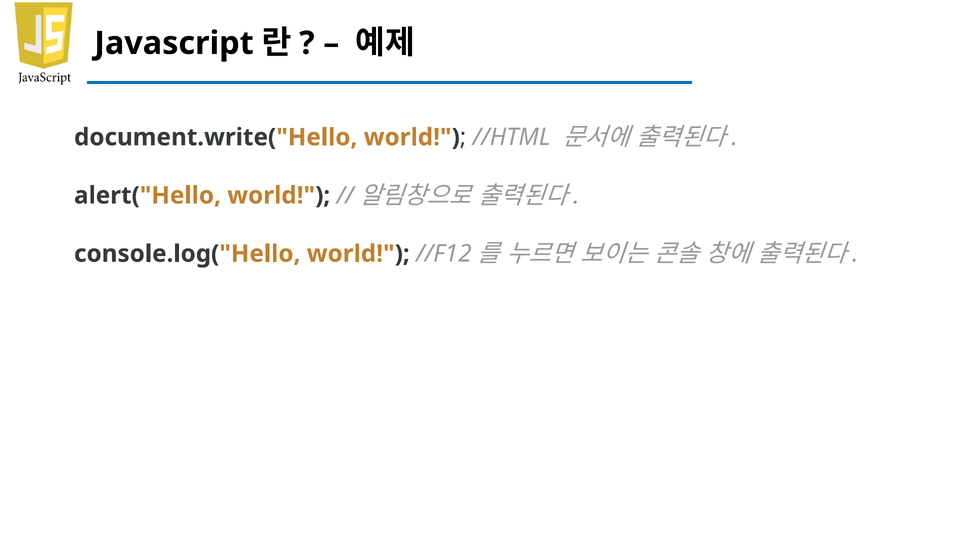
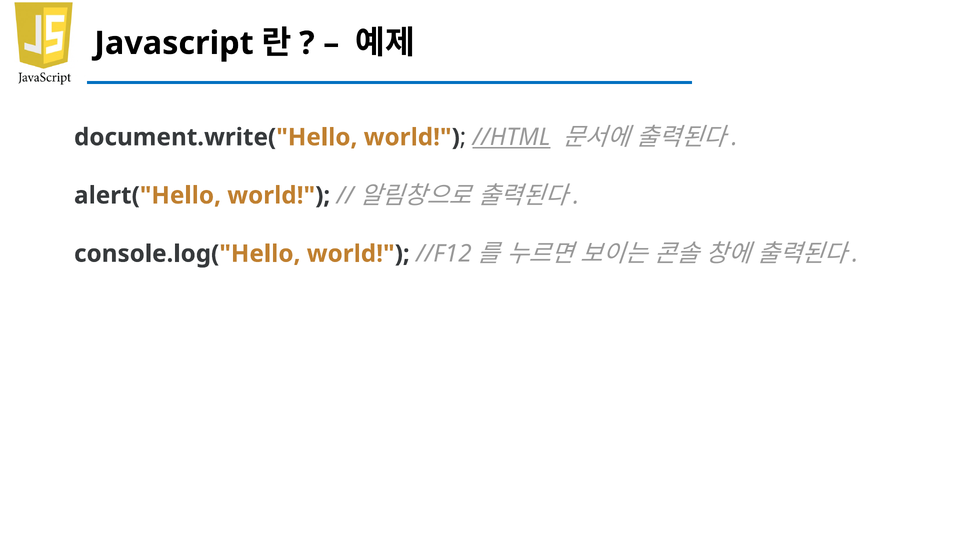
//HTML underline: none -> present (511, 137)
